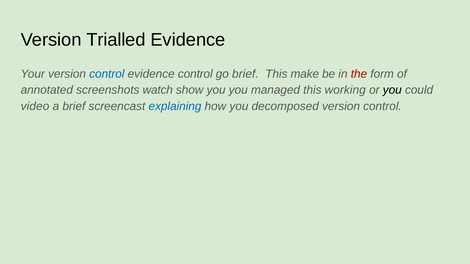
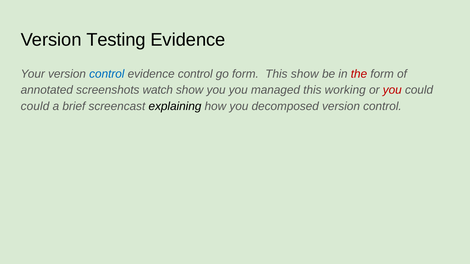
Trialled: Trialled -> Testing (116, 40)
go brief: brief -> form (245, 74)
This make: make -> show (305, 74)
you colour: black -> red (392, 90)
video: video -> could (35, 106)
explaining colour: blue -> black (175, 106)
